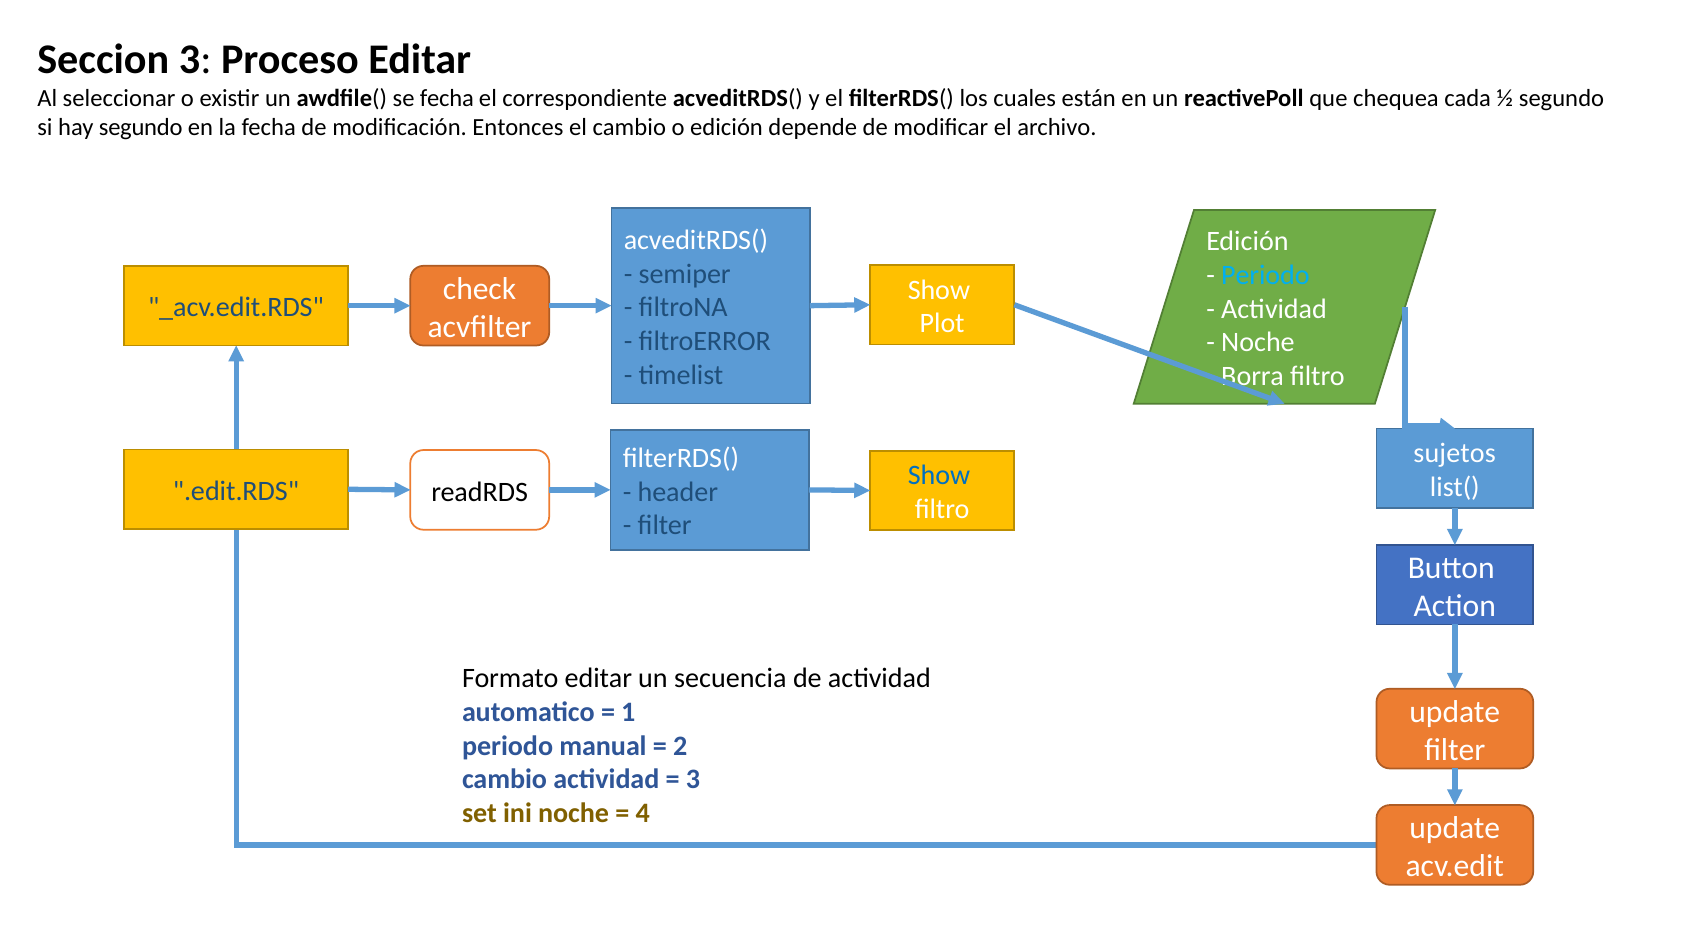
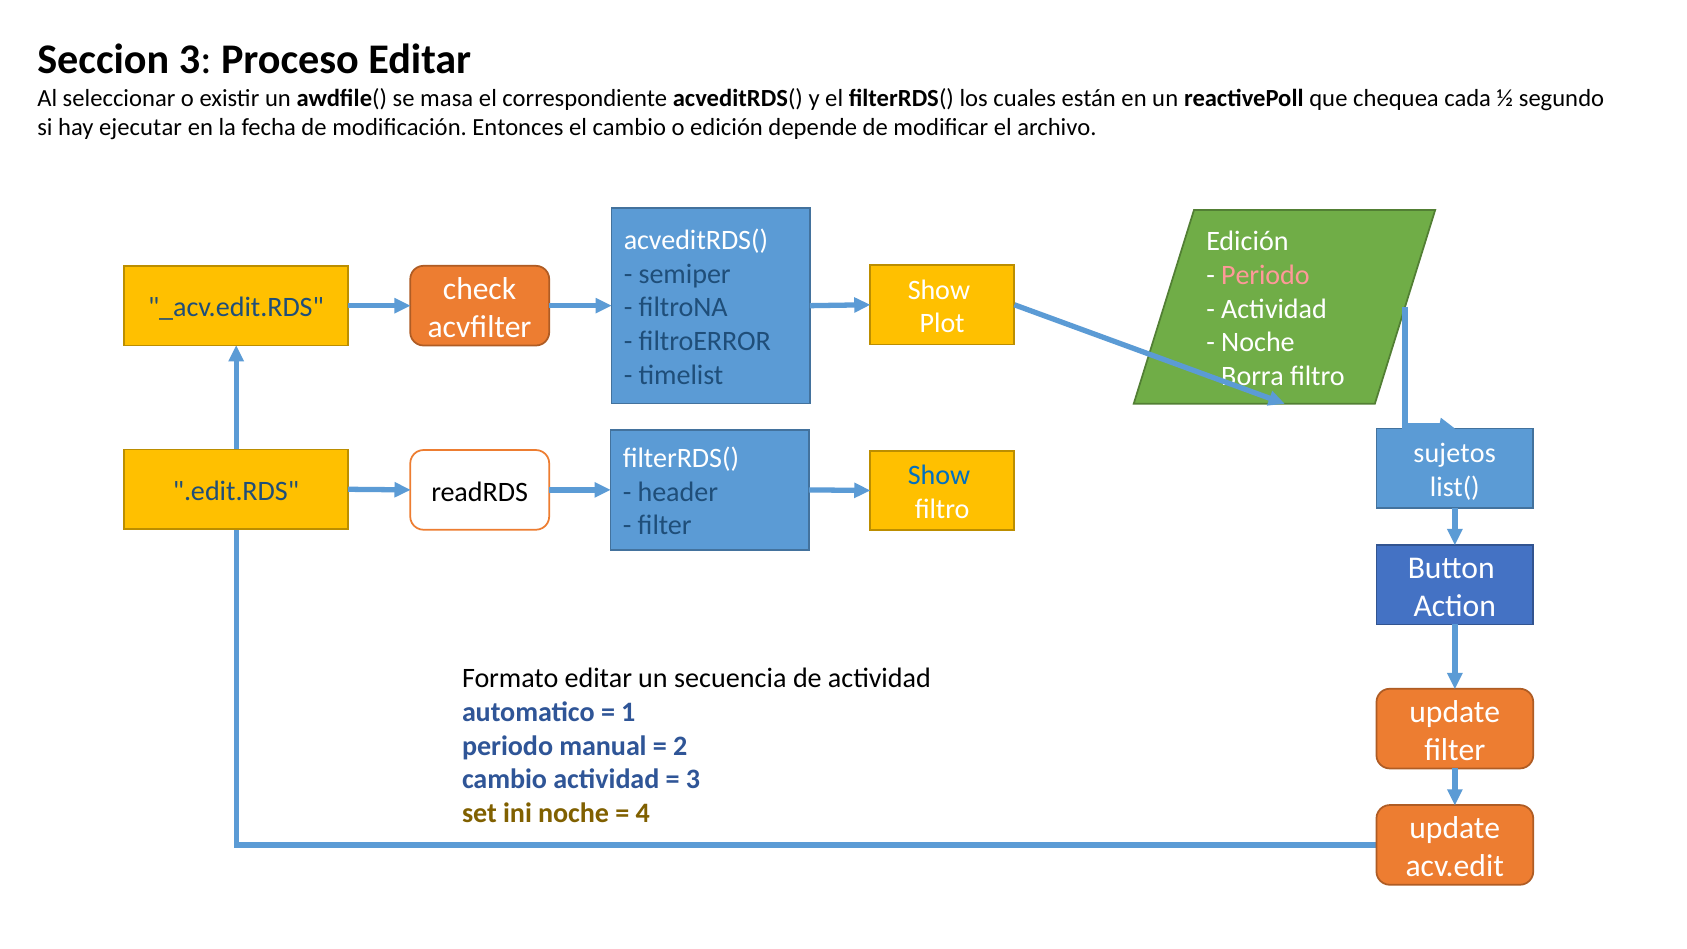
se fecha: fecha -> masa (447, 98)
hay segundo: segundo -> ejecutar (141, 128)
Periodo colour: light blue -> pink (1265, 275)
